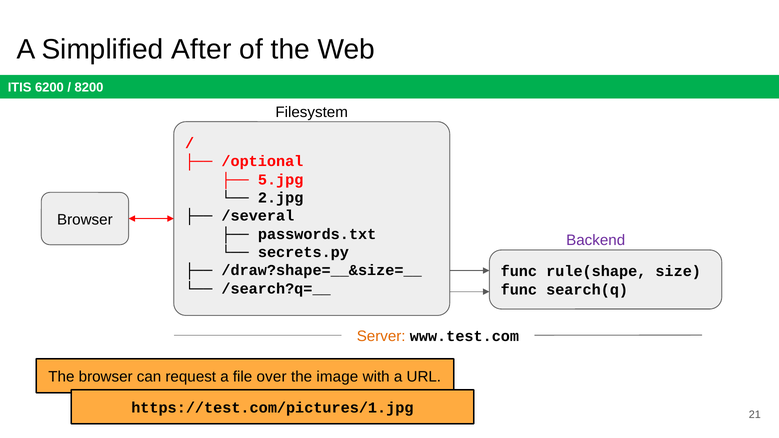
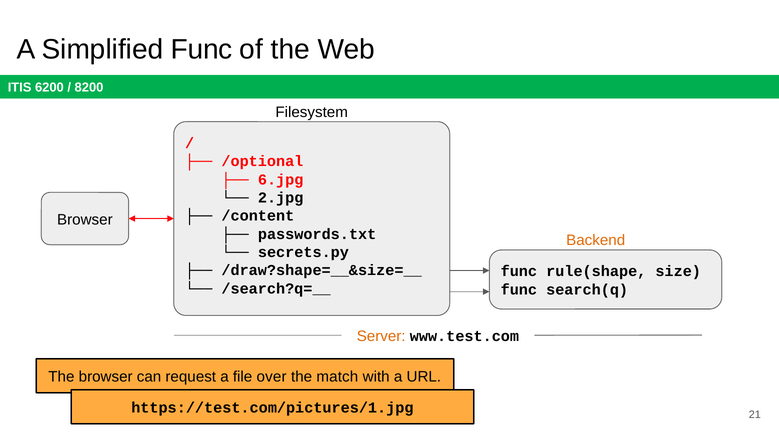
Simplified After: After -> Func (202, 50)
5.jpg: 5.jpg -> 6.jpg (281, 180)
/several: /several -> /content (258, 216)
Backend colour: purple -> orange (596, 240)
image: image -> match (337, 377)
